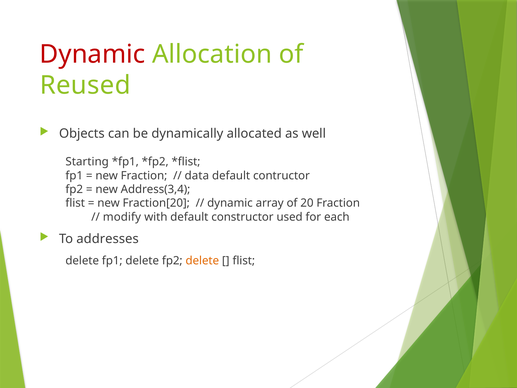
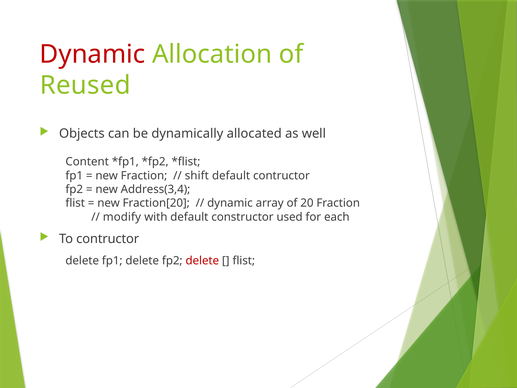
Starting: Starting -> Content (87, 162)
data: data -> shift (197, 176)
To addresses: addresses -> contructor (108, 239)
delete colour: orange -> red (202, 261)
